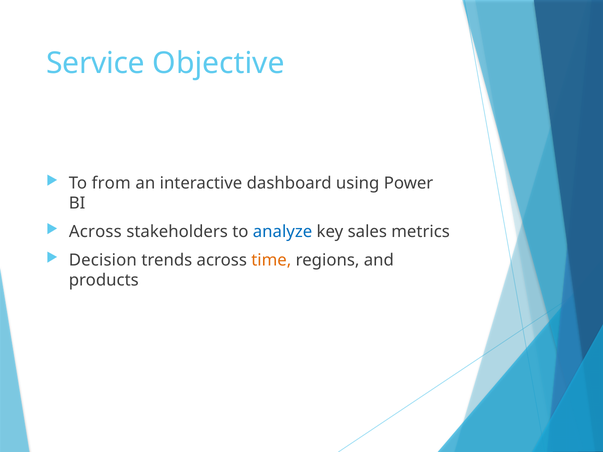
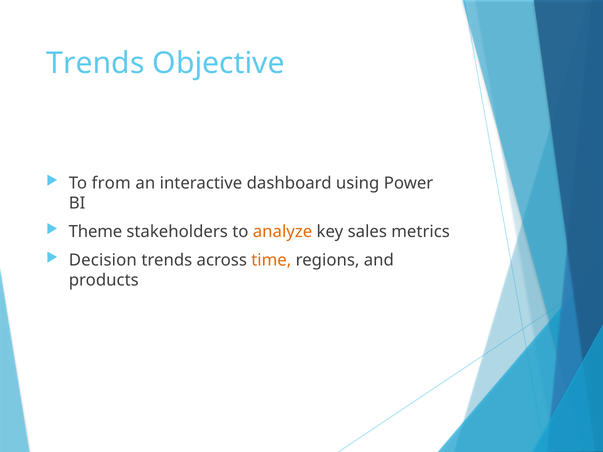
Service: Service -> Trends (95, 63)
Across: Across -> Theme (96, 232)
analyze colour: blue -> orange (283, 232)
